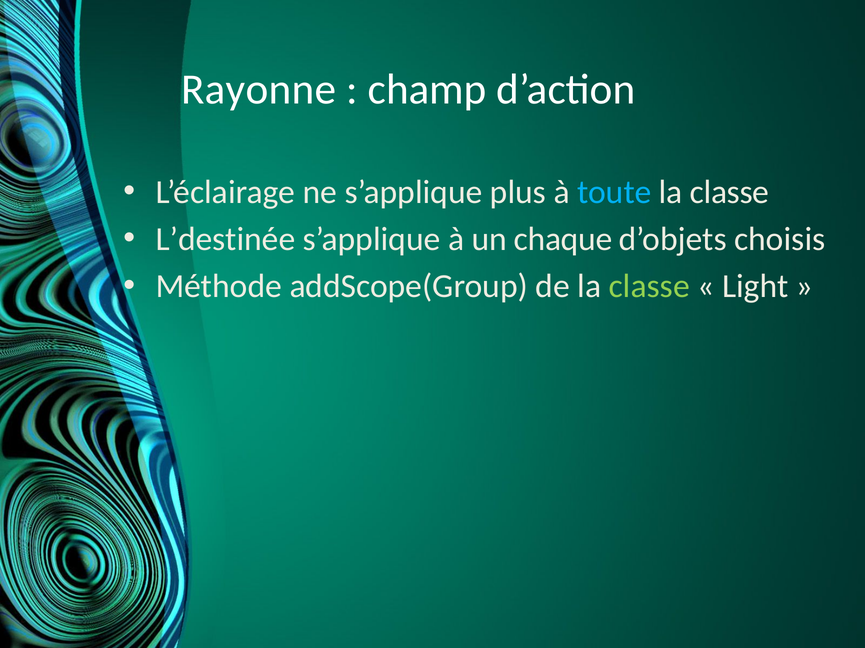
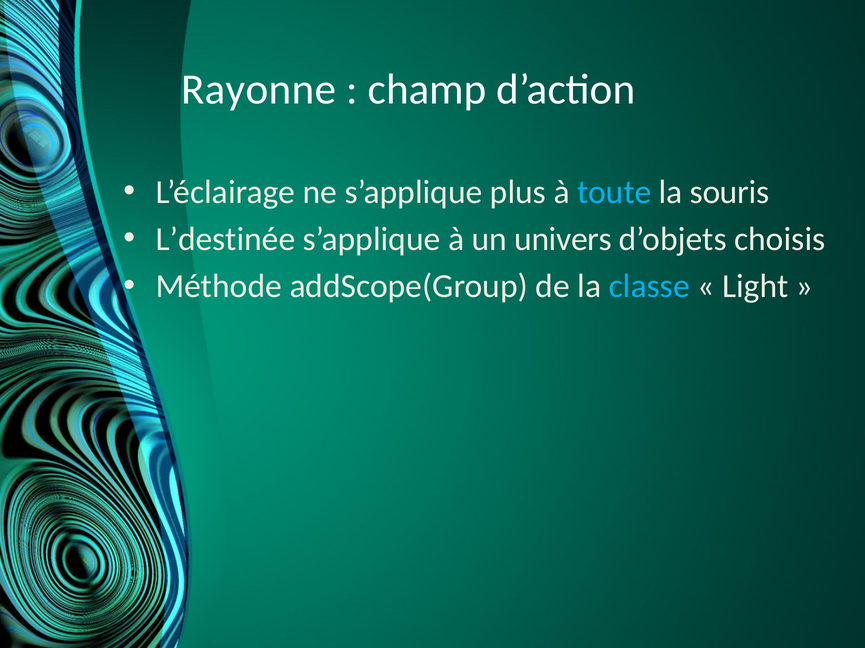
classe: classe -> souris (729, 192)
chaque: chaque -> univers (563, 239)
classe colour: light green -> light blue (649, 287)
